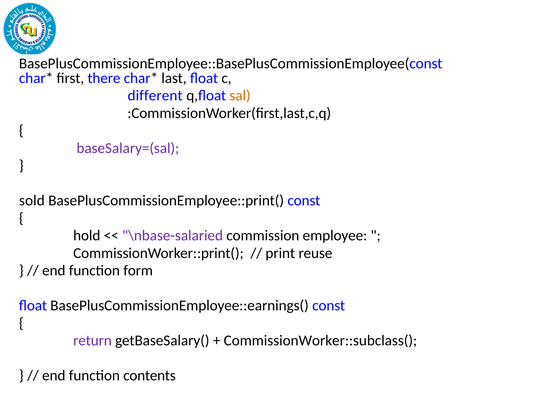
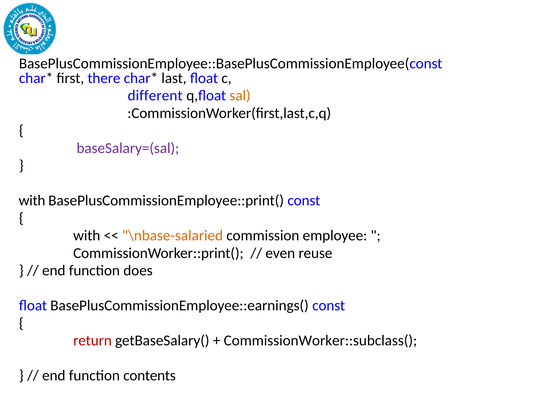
sold: sold -> with (32, 200)
hold: hold -> with (87, 235)
\nbase-salaried colour: purple -> orange (173, 235)
print: print -> even (280, 253)
form: form -> does (138, 270)
return colour: purple -> red (92, 340)
